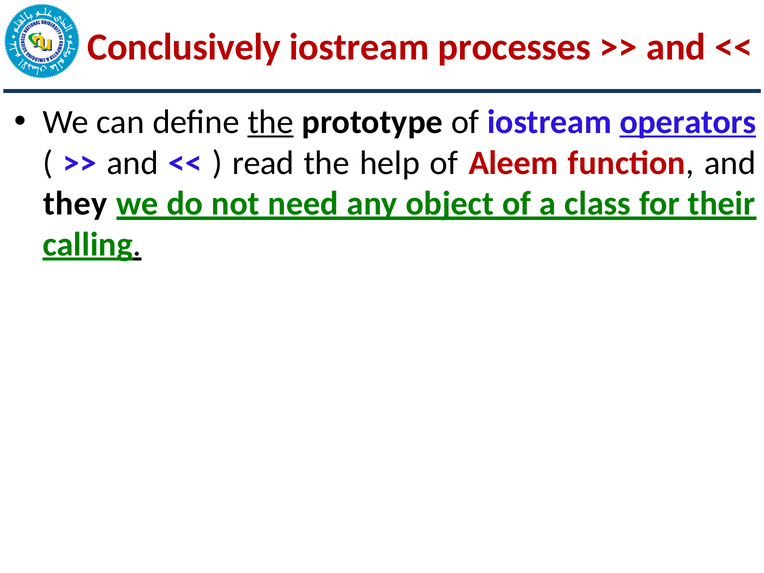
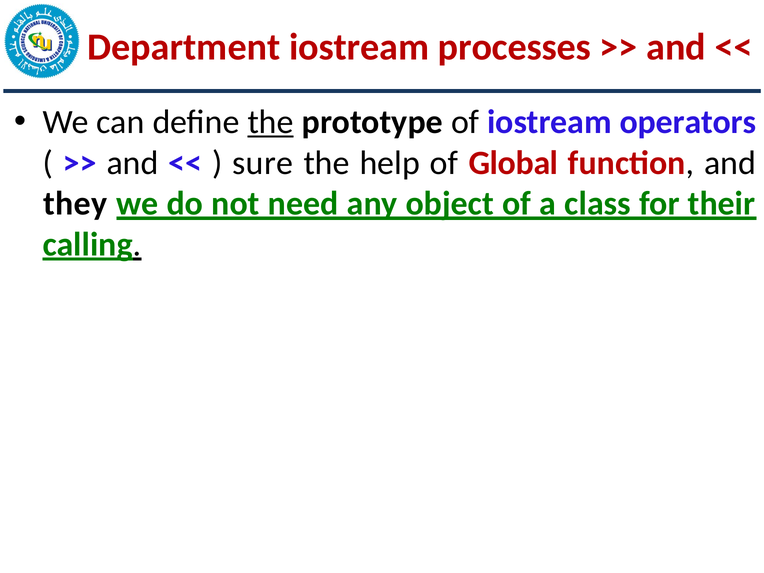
Conclusively: Conclusively -> Department (184, 47)
operators underline: present -> none (688, 122)
read: read -> sure (263, 163)
Aleem: Aleem -> Global (513, 163)
